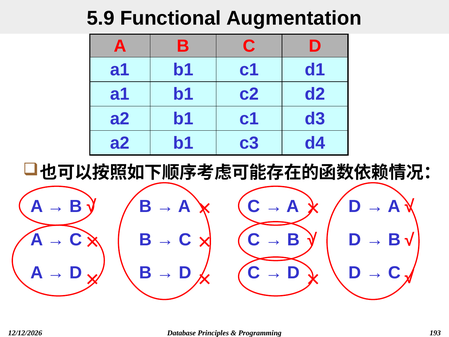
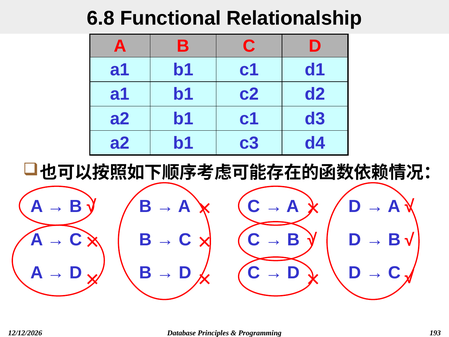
5.9: 5.9 -> 6.8 (101, 18)
Augmentation: Augmentation -> Relationalship (294, 18)
